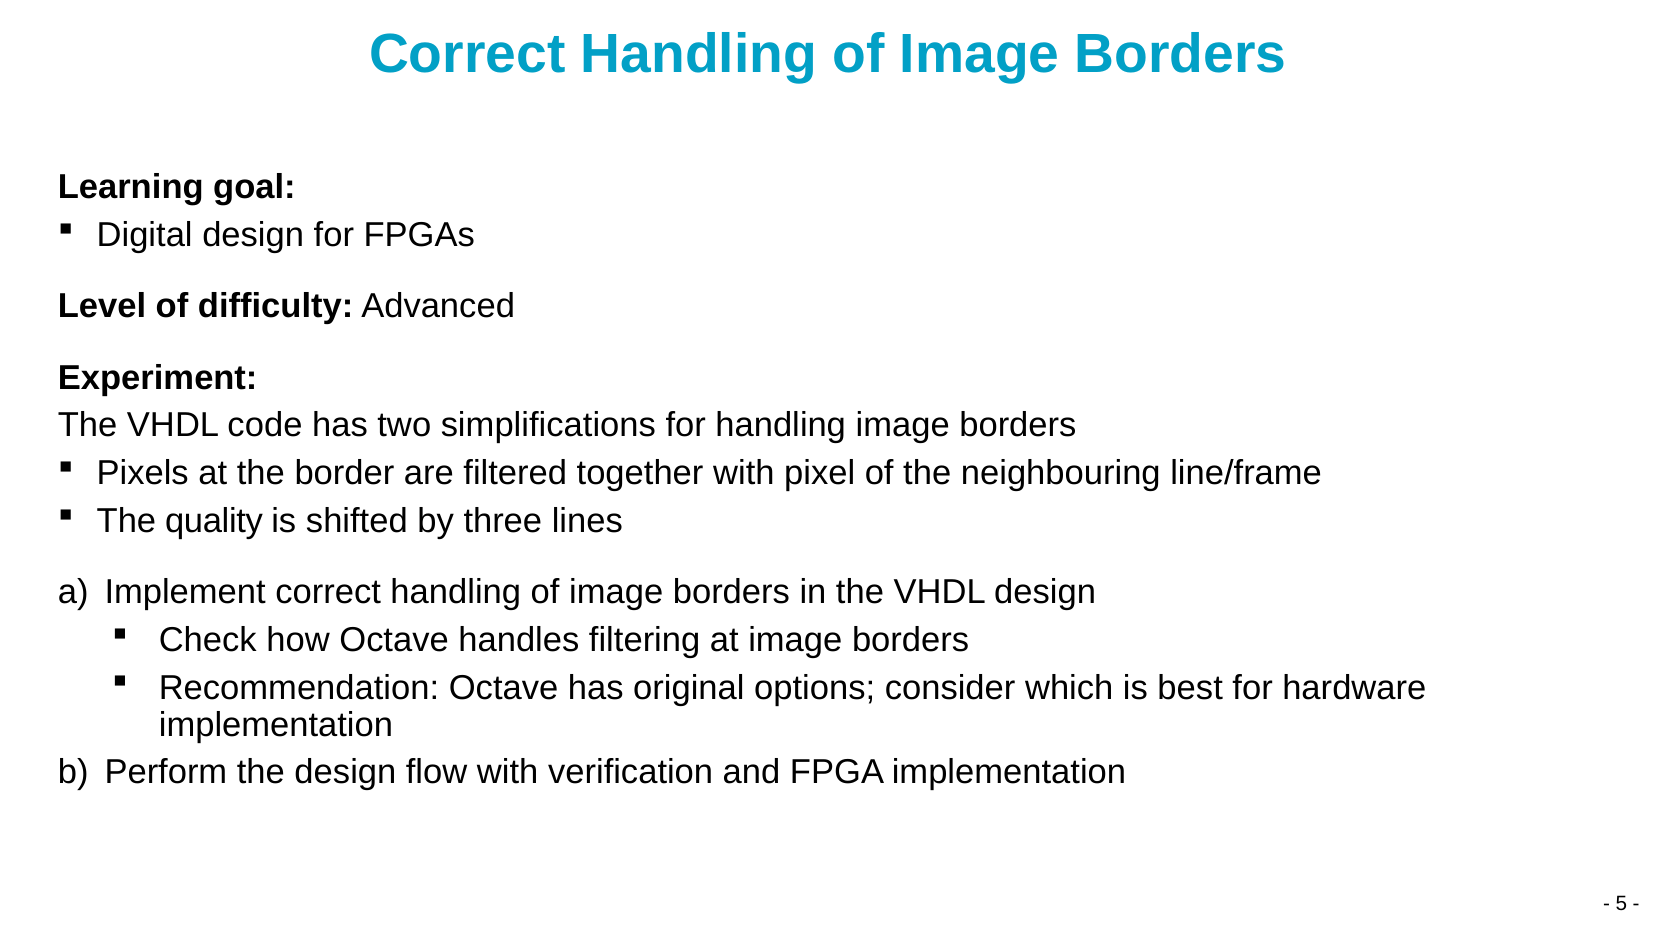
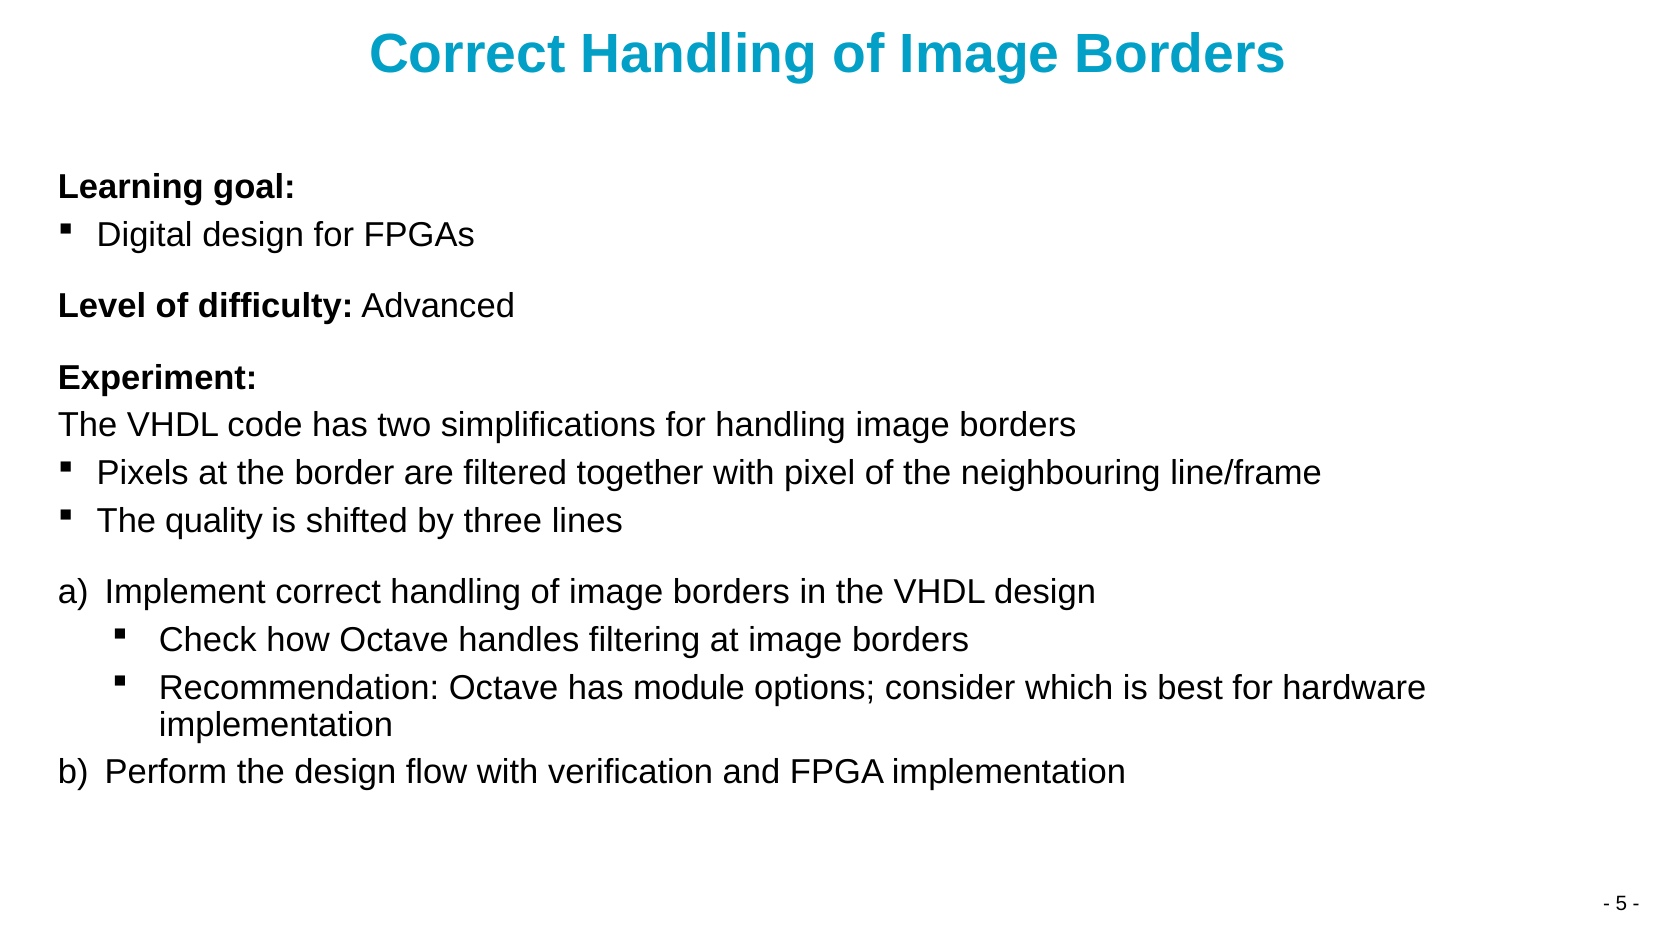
original: original -> module (689, 688)
